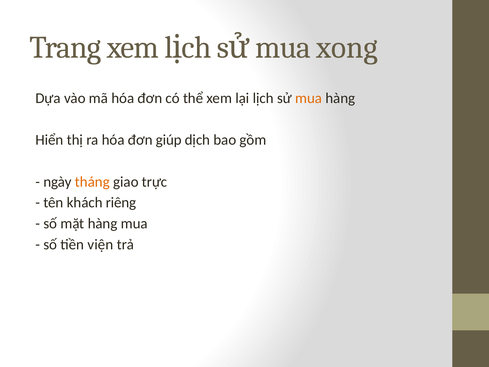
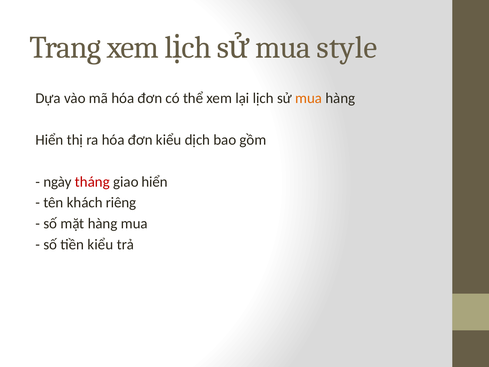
xong: xong -> style (347, 47)
đơn giúp: giúp -> kiểu (169, 140)
tháng colour: orange -> red (92, 182)
giao trực: trực -> hiển (155, 182)
tiền viện: viện -> kiểu (100, 244)
